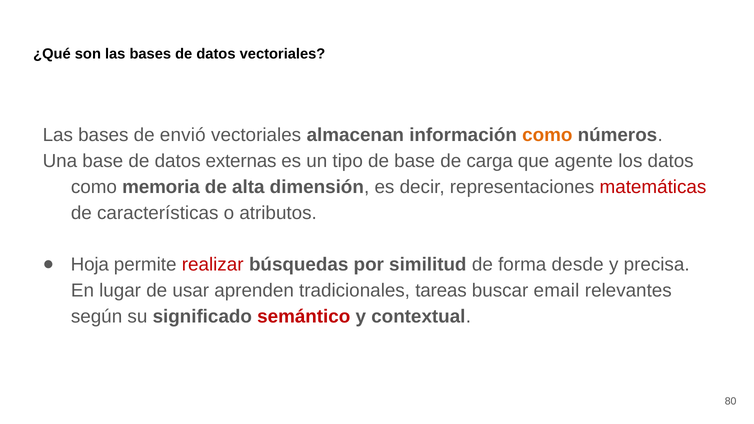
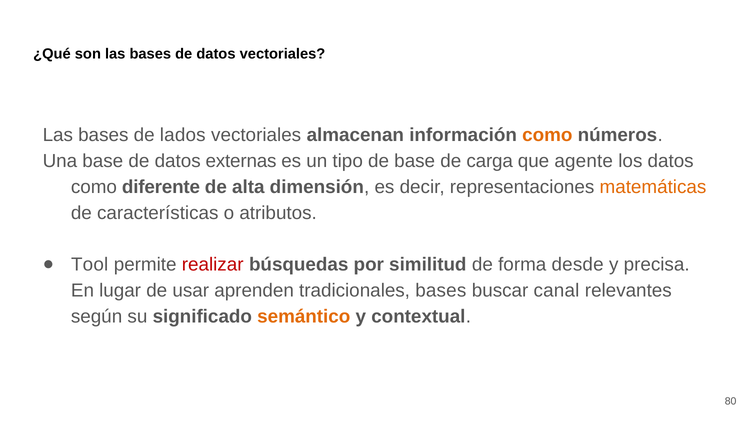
envió: envió -> lados (183, 135)
memoria: memoria -> diferente (161, 187)
matemáticas colour: red -> orange (653, 187)
Hoja: Hoja -> Tool (90, 265)
tradicionales tareas: tareas -> bases (441, 291)
email: email -> canal (556, 291)
semántico colour: red -> orange (304, 317)
